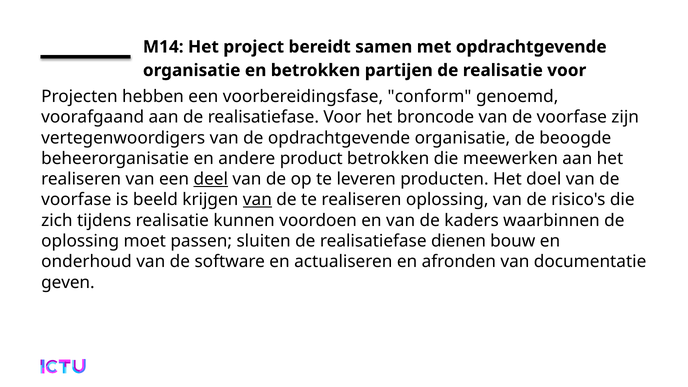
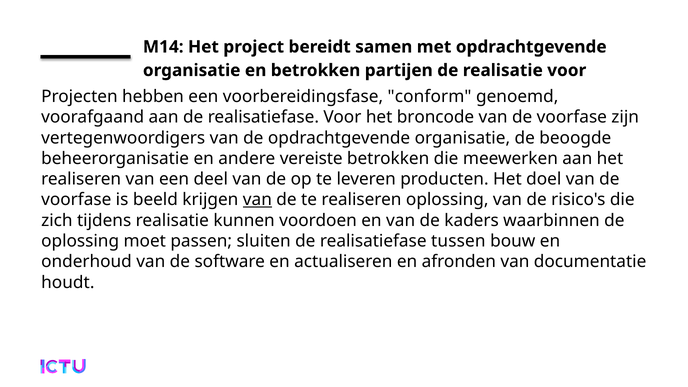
product: product -> vereiste (311, 159)
deel underline: present -> none (211, 179)
dienen: dienen -> tussen (458, 241)
geven: geven -> houdt (68, 282)
